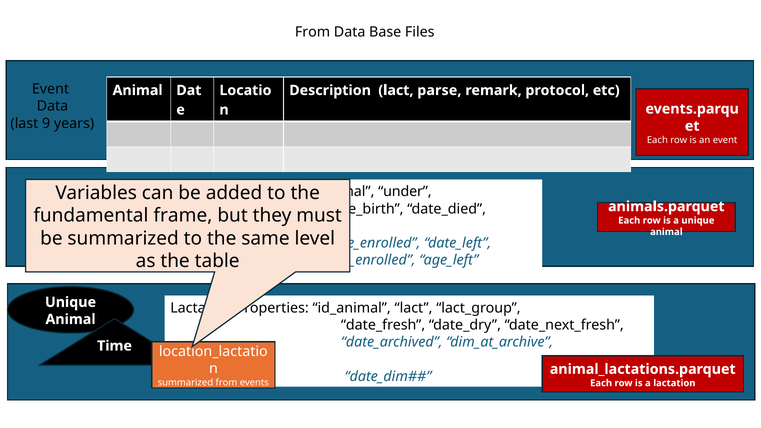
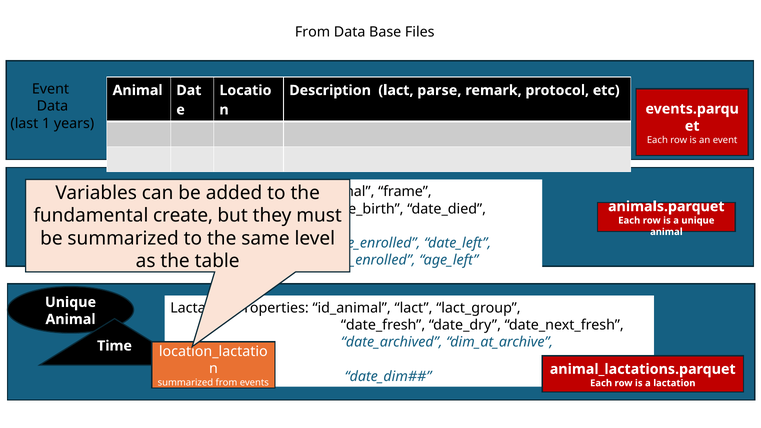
9: 9 -> 1 (46, 123)
under: under -> frame (405, 192)
frame: frame -> create (183, 216)
